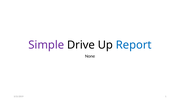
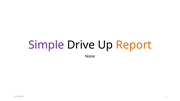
Report colour: blue -> orange (134, 45)
